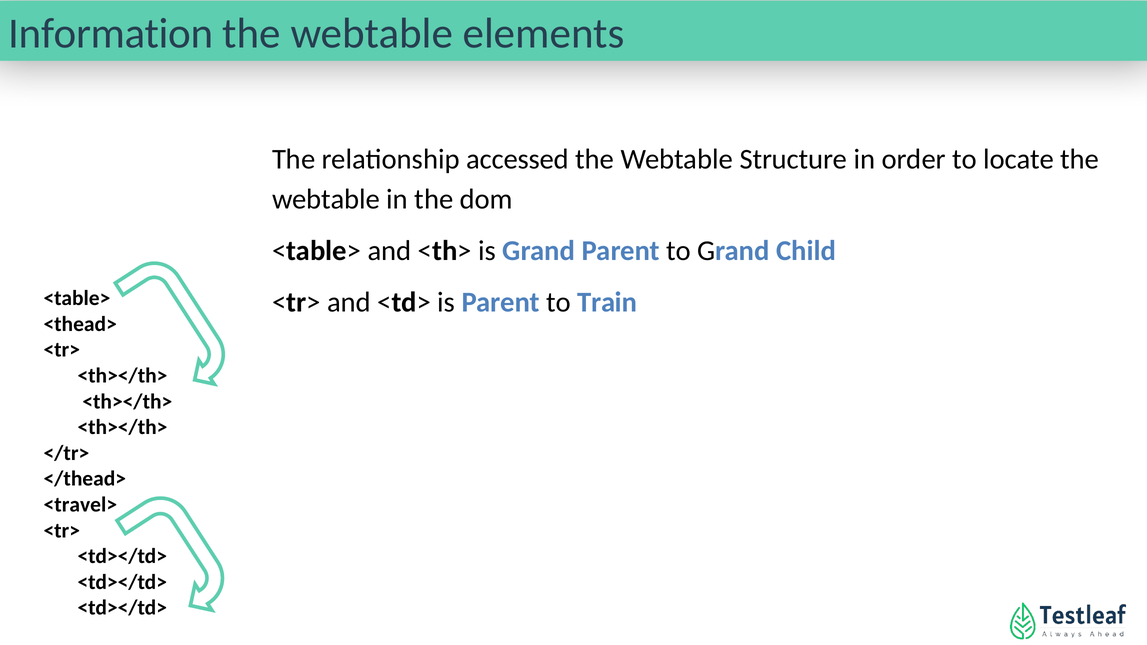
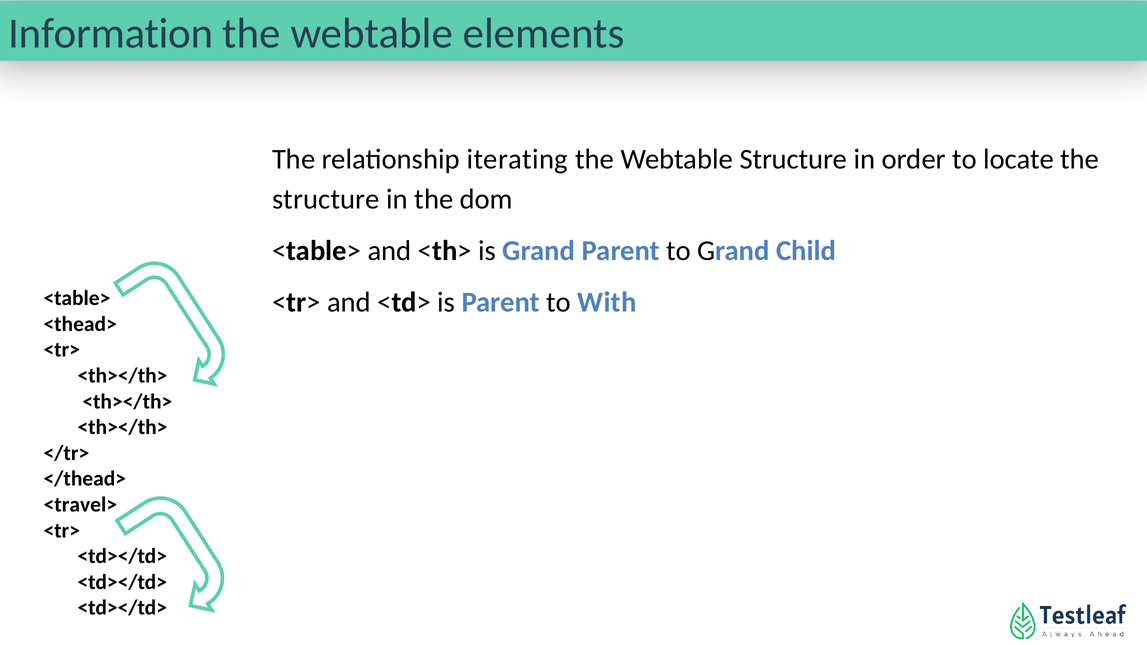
accessed: accessed -> iterating (517, 160)
webtable: webtable -> structure (326, 199)
Train: Train -> With (607, 302)
